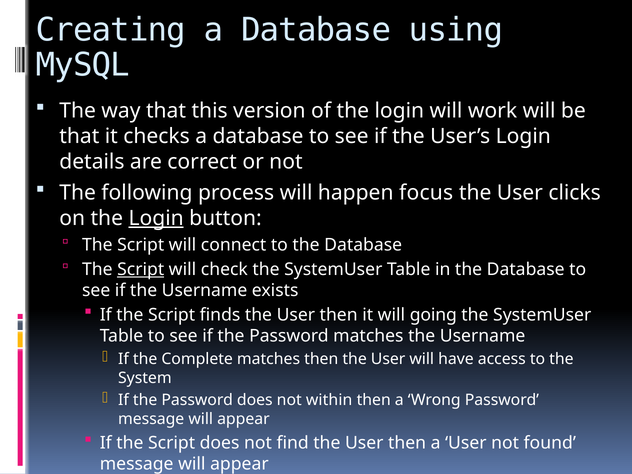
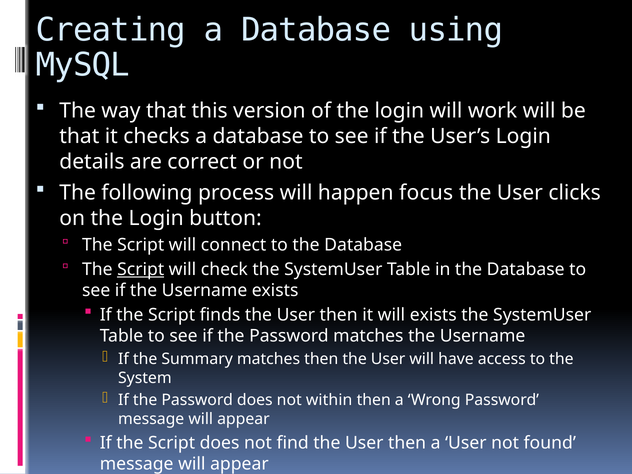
Login underline: present -> none (156, 218)
will going: going -> exists (433, 315)
Complete: Complete -> Summary (197, 359)
